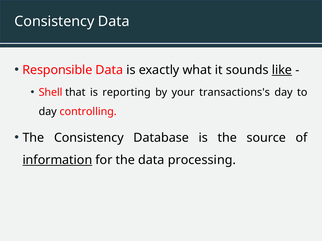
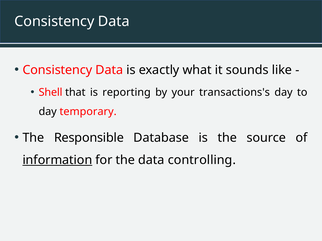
Responsible: Responsible -> Consistency (57, 70)
like underline: present -> none (282, 70)
controlling: controlling -> temporary (88, 112)
The Consistency: Consistency -> Responsible (89, 138)
processing: processing -> controlling (202, 160)
